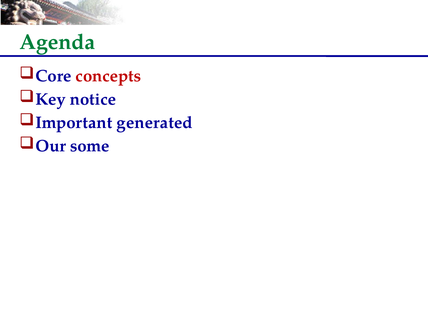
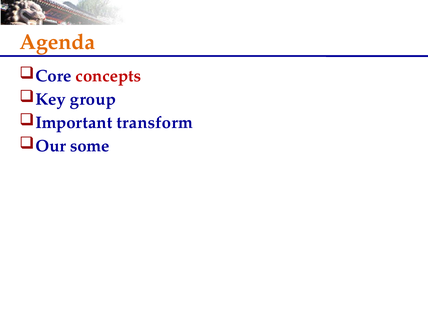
Agenda colour: green -> orange (57, 42)
notice: notice -> group (93, 99)
generated: generated -> transform (155, 123)
